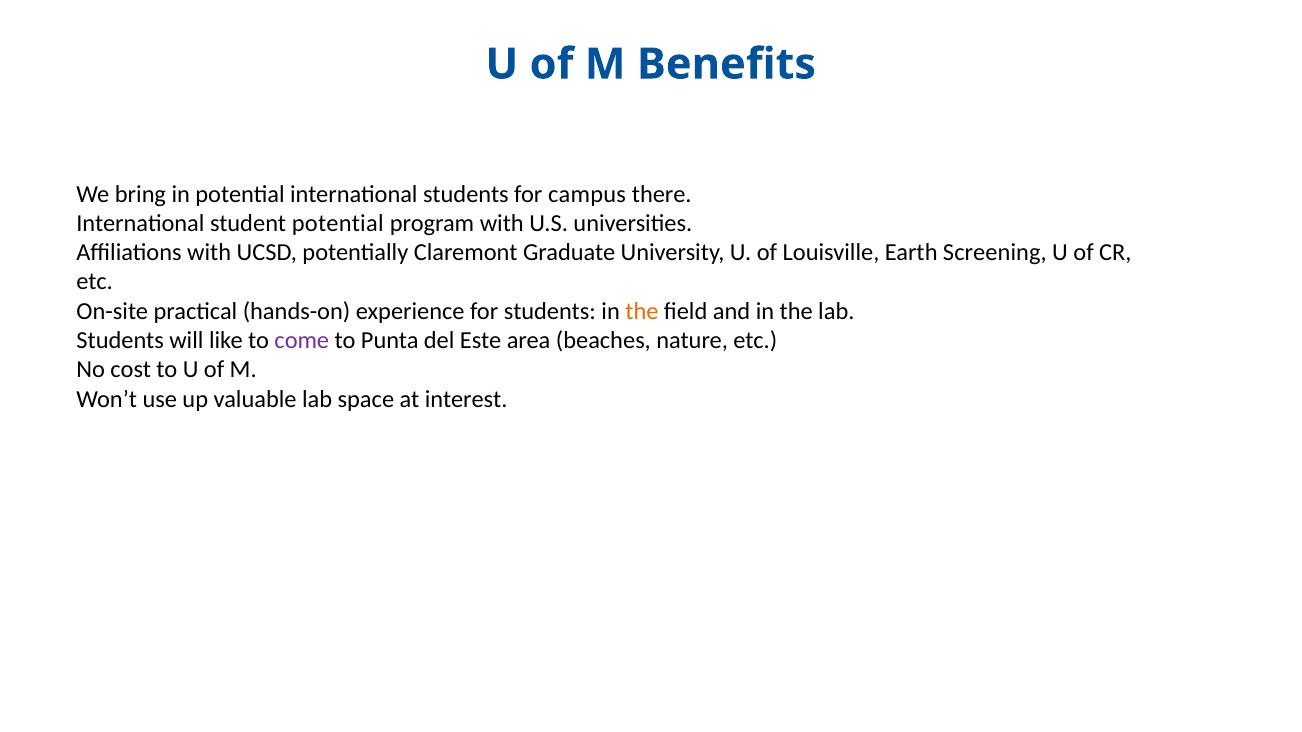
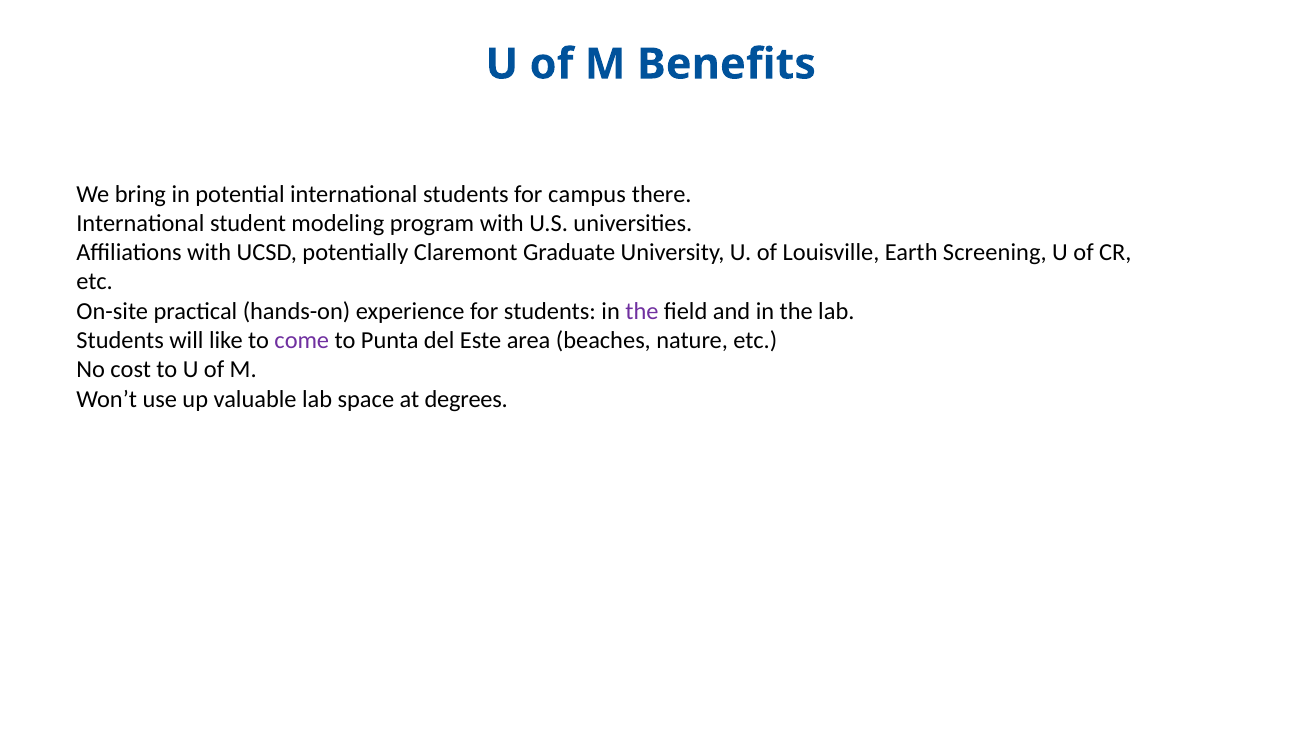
student potential: potential -> modeling (338, 223)
the colour: orange -> purple (642, 311)
interest: interest -> degrees (466, 399)
